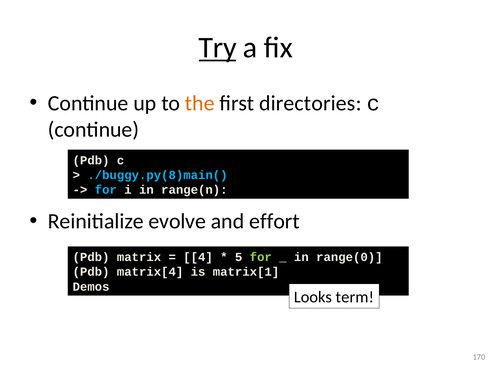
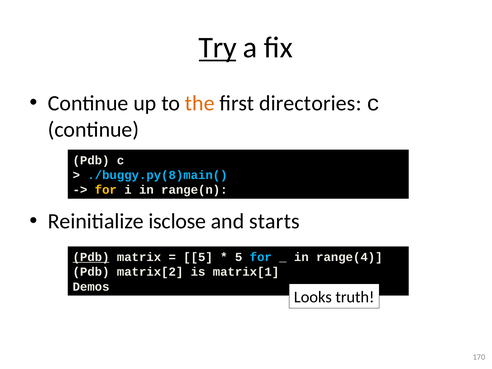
for colour: light blue -> yellow (106, 190)
evolve: evolve -> isclose (177, 221)
effort: effort -> starts (274, 221)
Pdb underline: none -> present (91, 257)
4: 4 -> 5 (198, 257)
for colour: light green -> light blue (261, 257)
range(0: range(0 -> range(4 (349, 257)
matrix[4: matrix[4 -> matrix[2 (150, 272)
term: term -> truth (355, 297)
